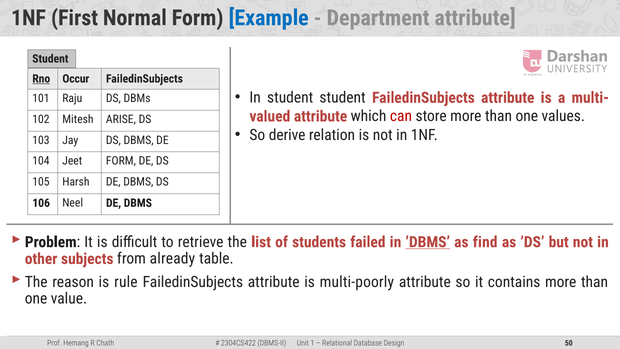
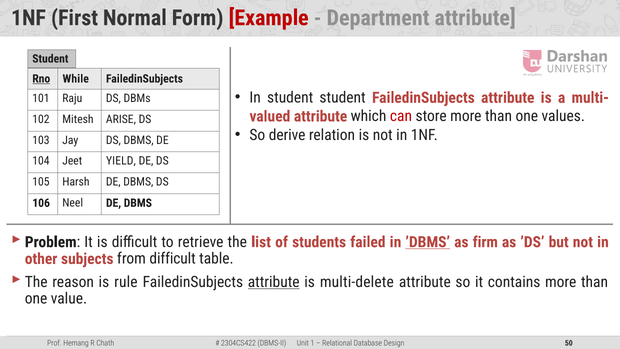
Example colour: blue -> red (269, 18)
Occur: Occur -> While (76, 79)
Jeet FORM: FORM -> YIELD (121, 161)
find: find -> firm (485, 242)
from already: already -> difficult (173, 259)
attribute underline: none -> present (274, 282)
multi-poorly: multi-poorly -> multi-delete (357, 282)
